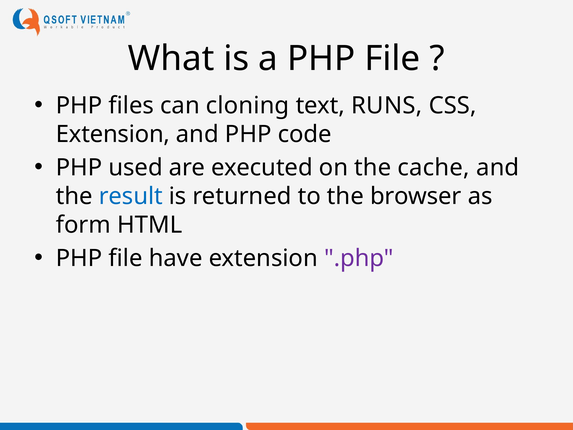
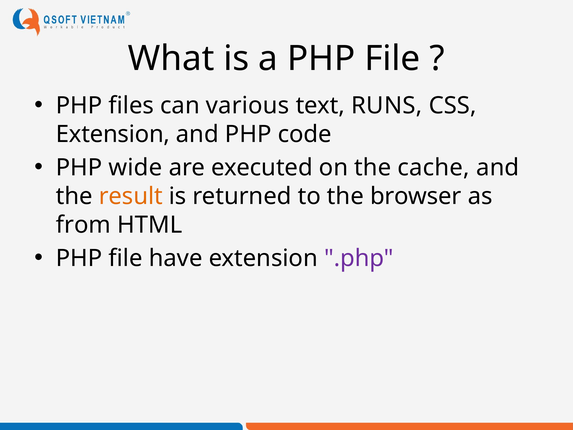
cloning: cloning -> various (248, 105)
used: used -> wide (135, 167)
result colour: blue -> orange (131, 196)
form: form -> from (83, 225)
